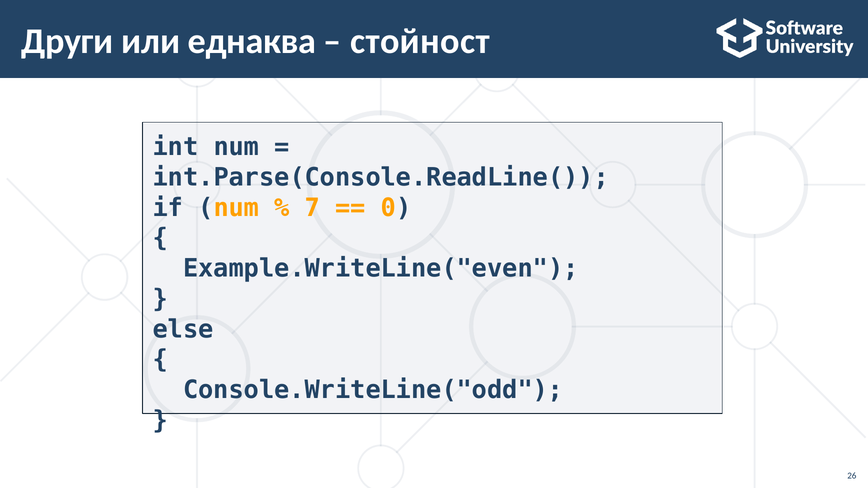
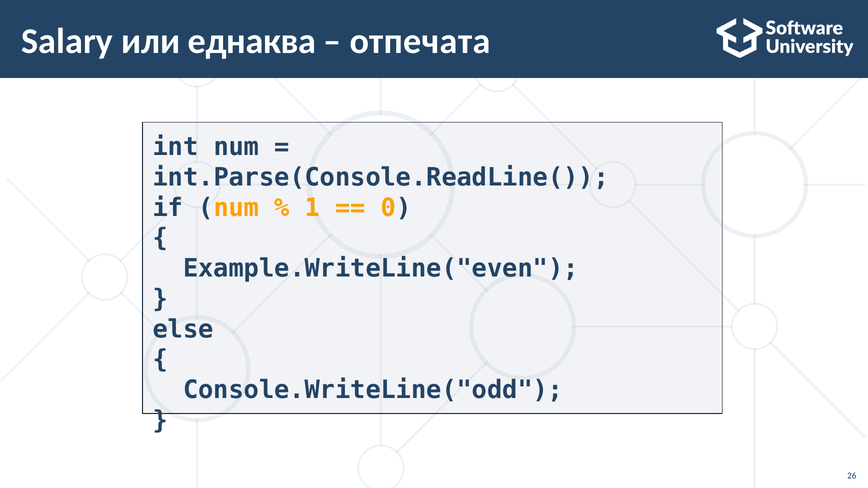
Други: Други -> Salary (67, 41)
стойност: стойност -> отпечата (420, 41)
7: 7 -> 1 (312, 208)
